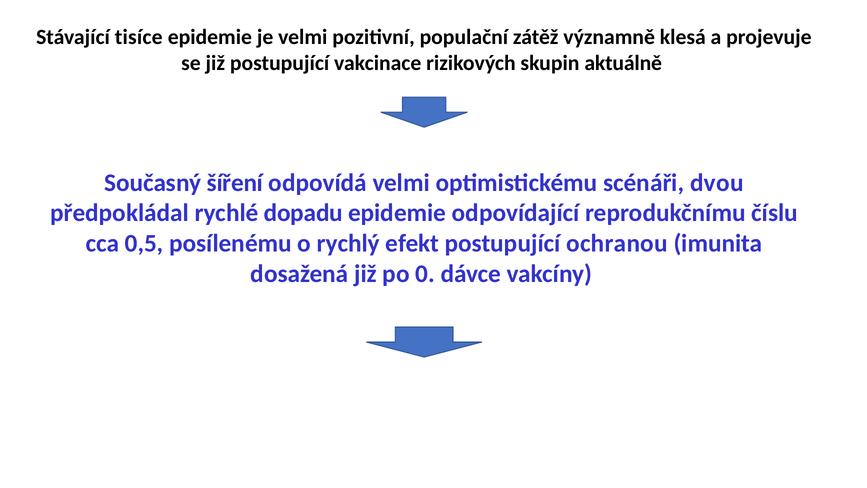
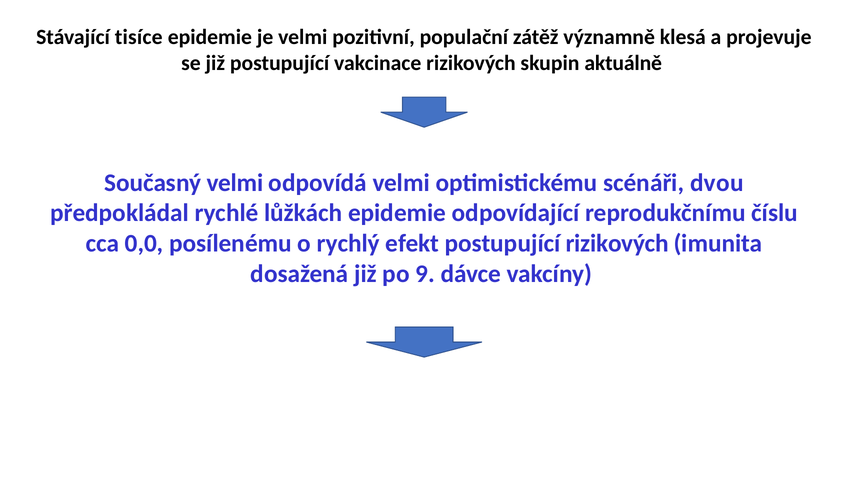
Současný šíření: šíření -> velmi (235, 183)
dopadu: dopadu -> lůžkách (303, 213)
0,5: 0,5 -> 0,0 (144, 243)
postupující ochranou: ochranou -> rizikových (617, 243)
0: 0 -> 9 (425, 274)
